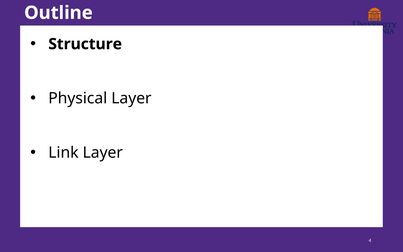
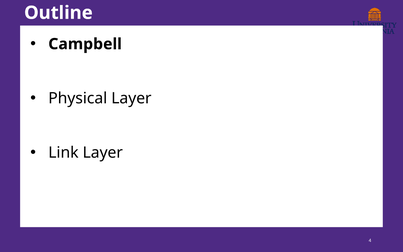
Structure: Structure -> Campbell (85, 44)
